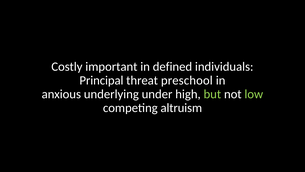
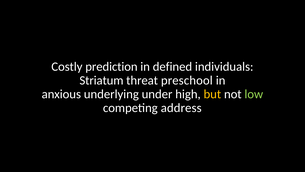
important: important -> prediction (111, 66)
Principal: Principal -> Striatum (101, 80)
but colour: light green -> yellow (212, 94)
altruism: altruism -> address (181, 108)
